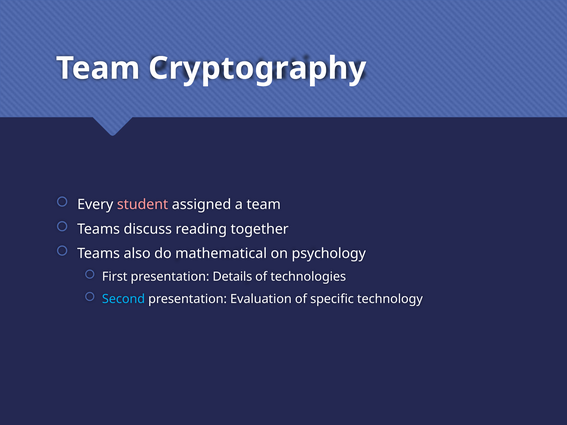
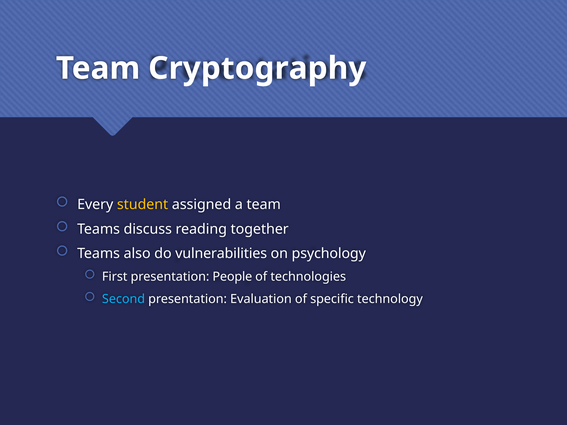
student colour: pink -> yellow (143, 205)
mathematical: mathematical -> vulnerabilities (221, 254)
Details: Details -> People (232, 277)
